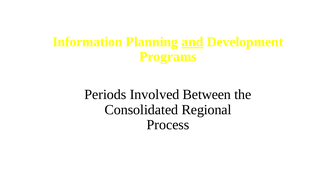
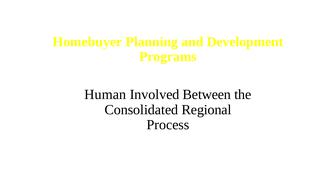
Information: Information -> Homebuyer (87, 42)
and underline: present -> none (192, 42)
Periods: Periods -> Human (105, 95)
